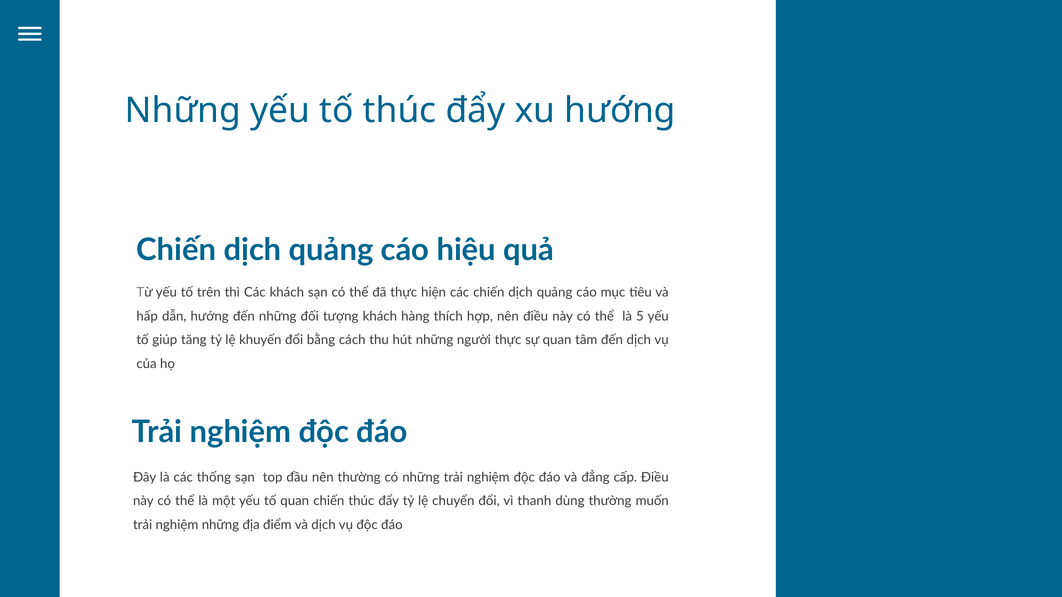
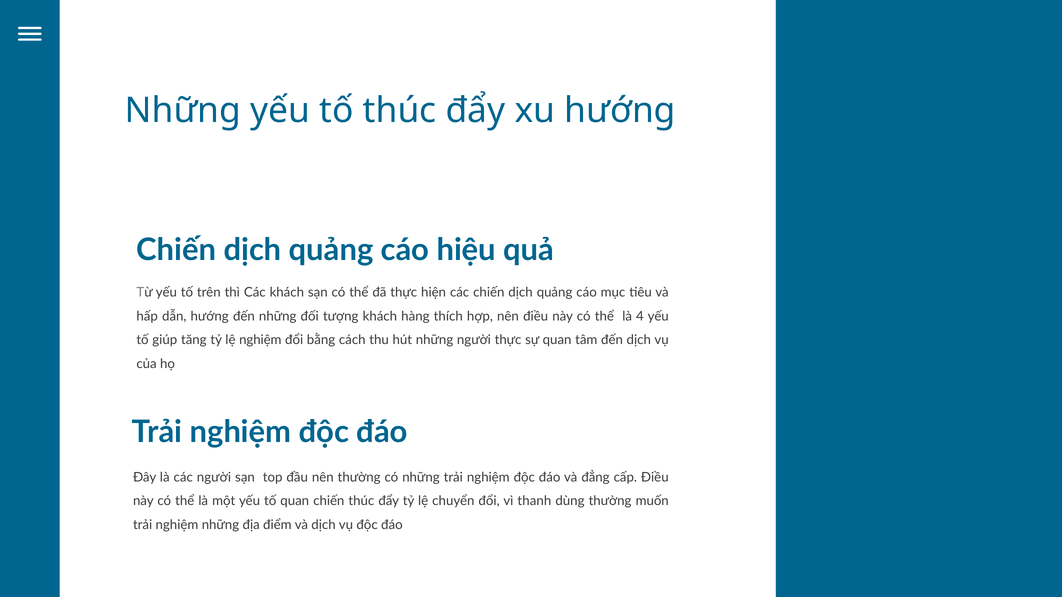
5: 5 -> 4 (640, 316)
lệ khuyến: khuyến -> nghiệm (260, 340)
các thống: thống -> người (214, 478)
